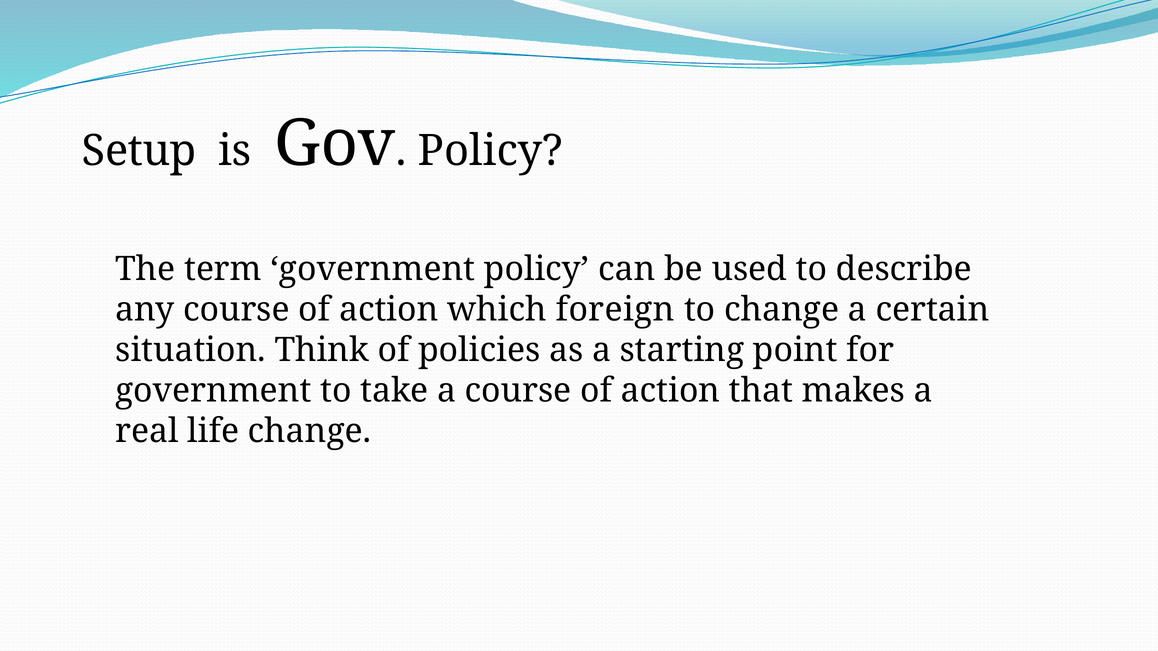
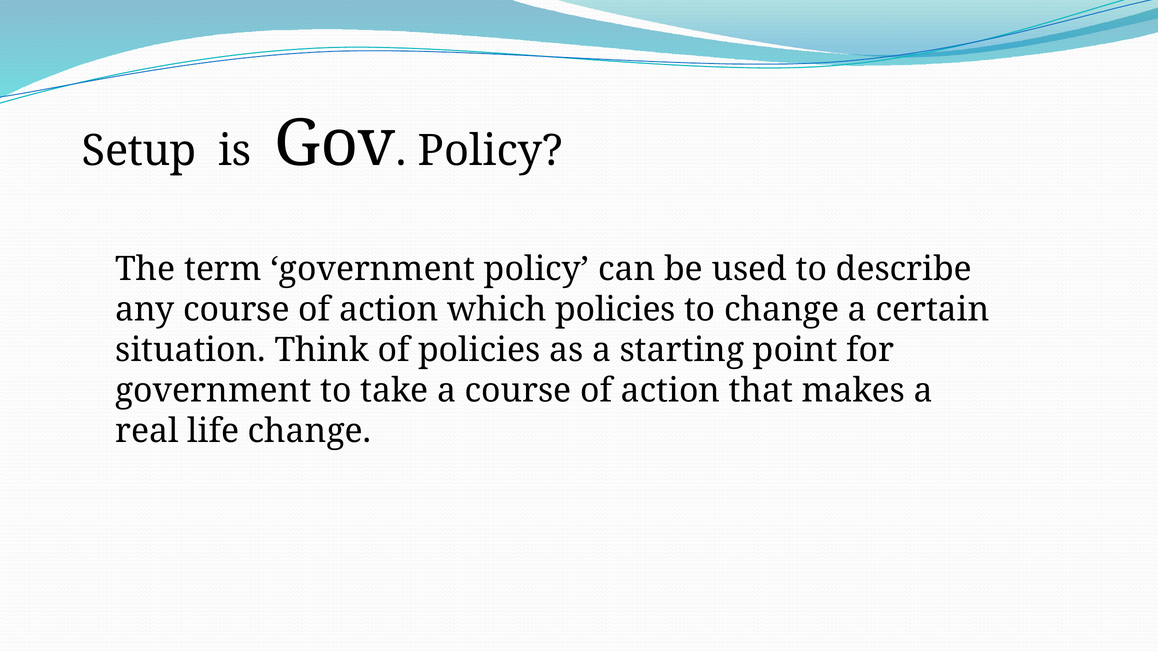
which foreign: foreign -> policies (615, 310)
